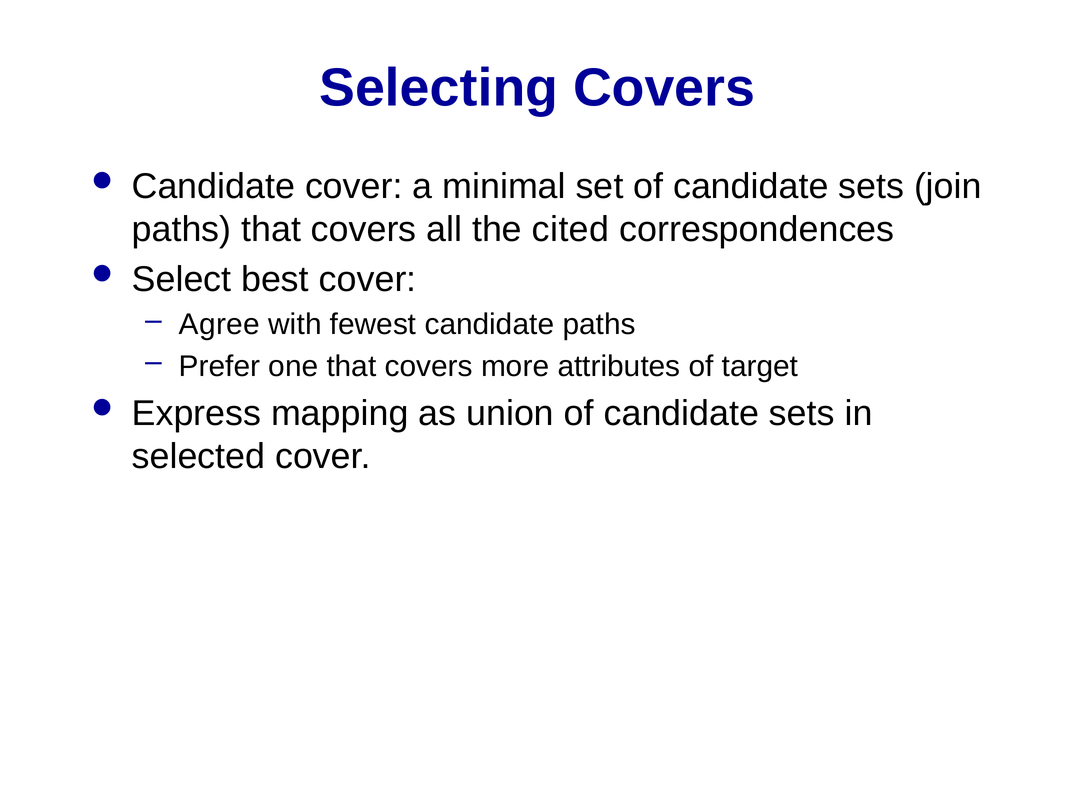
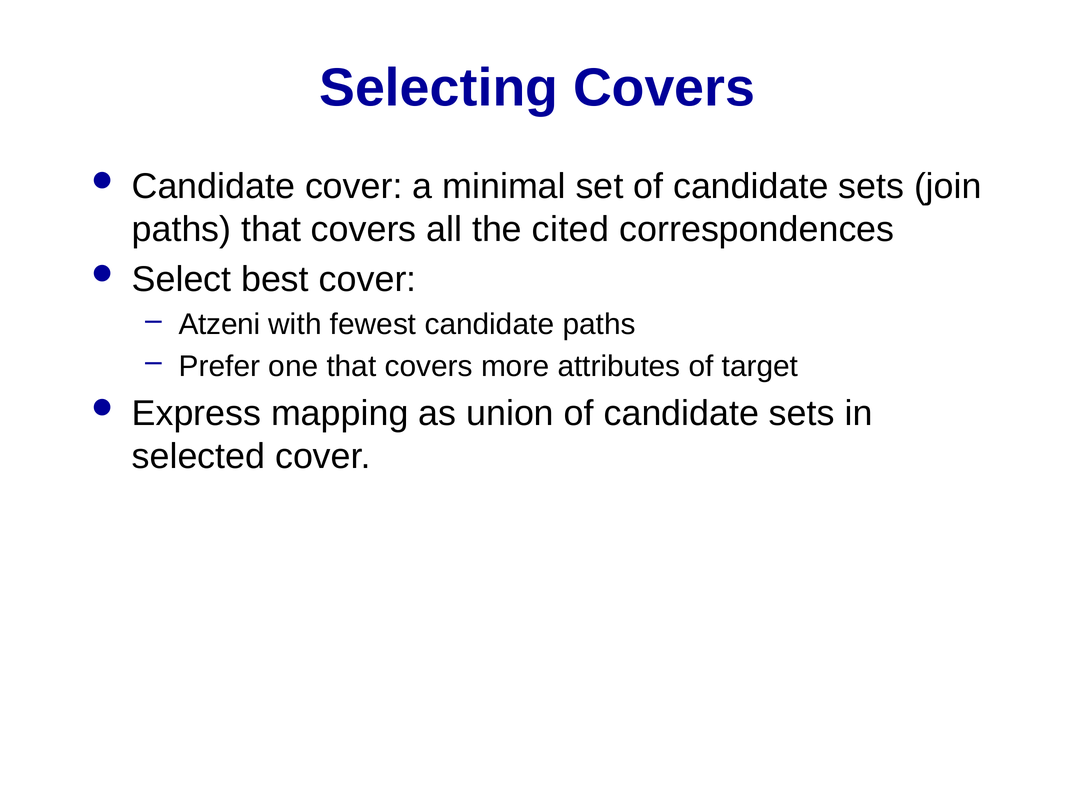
Agree: Agree -> Atzeni (220, 325)
